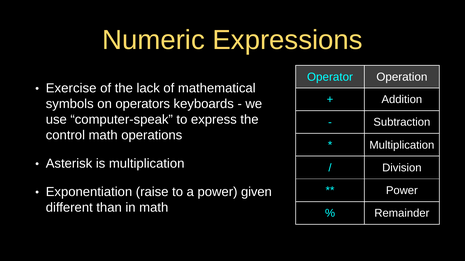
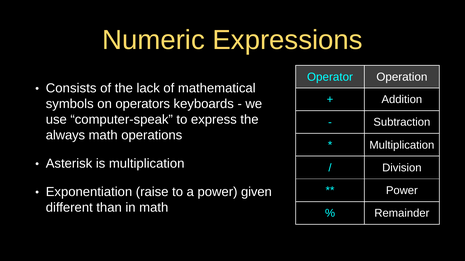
Exercise: Exercise -> Consists (71, 88)
control: control -> always (65, 136)
